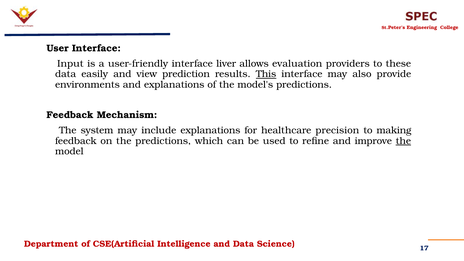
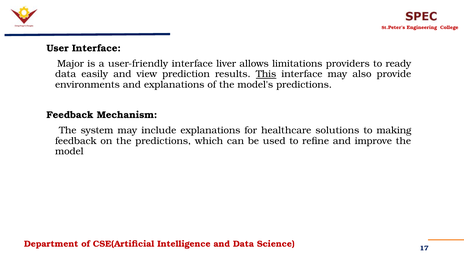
Input: Input -> Major (70, 64)
evaluation: evaluation -> limitations (297, 64)
these: these -> ready (398, 64)
precision: precision -> solutions (337, 130)
the underline: present -> none (403, 141)
